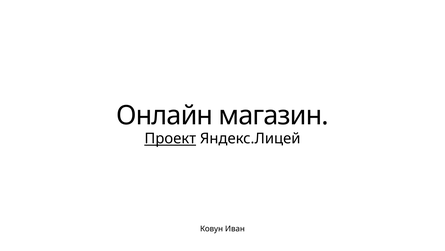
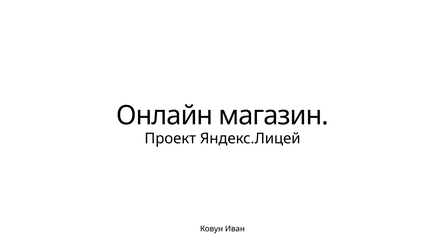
Проект underline: present -> none (170, 138)
